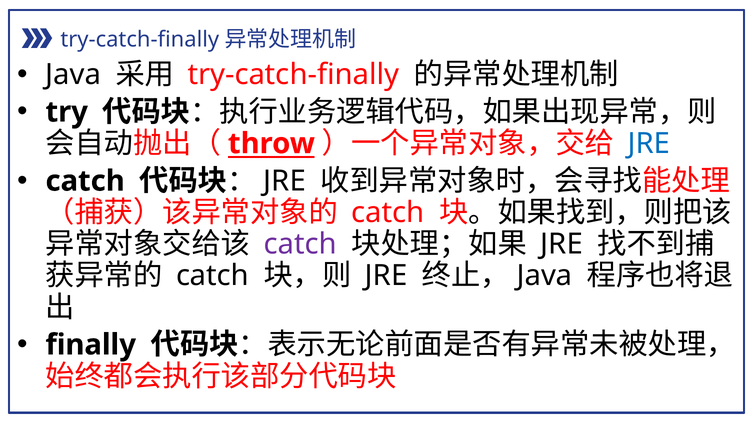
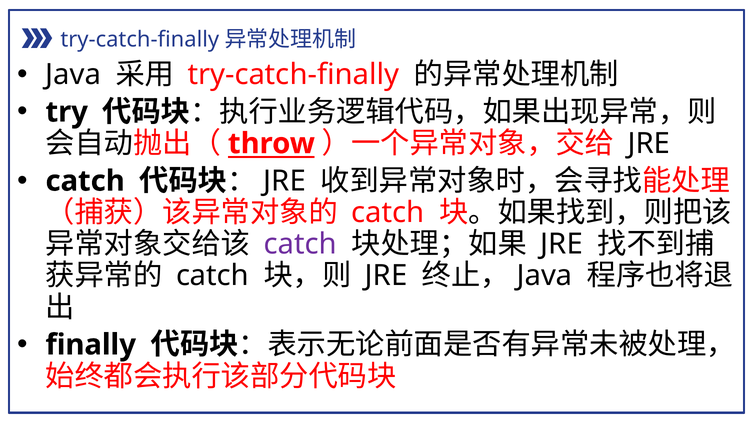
JRE colour: blue -> black (649, 144)
